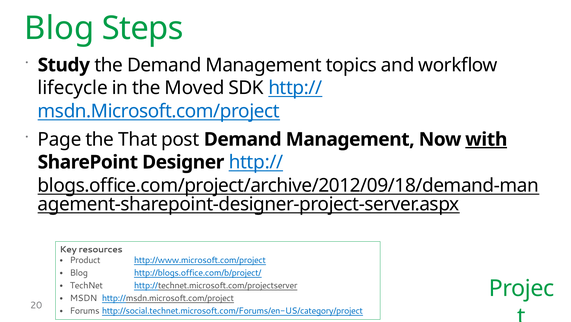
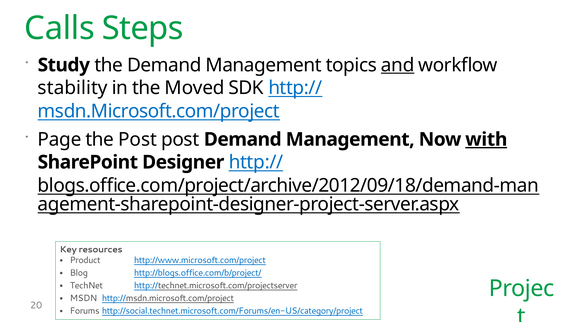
Blog: Blog -> Calls (60, 28)
and underline: none -> present (398, 65)
lifecycle: lifecycle -> stability (73, 88)
the That: That -> Post (138, 139)
